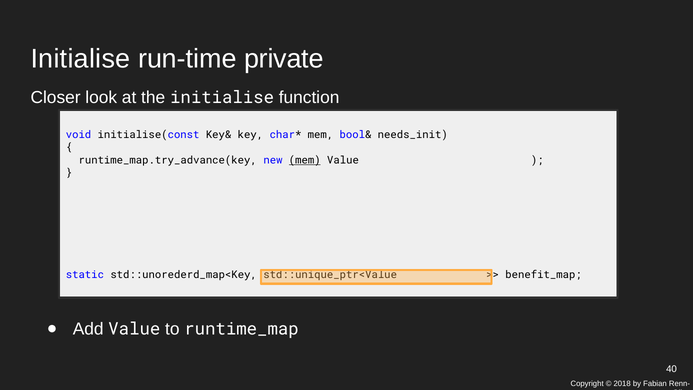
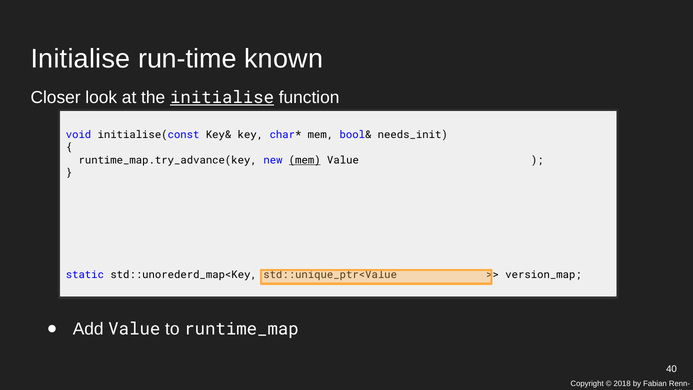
private: private -> known (284, 59)
initialise underline: none -> present (222, 97)
benefit_map: benefit_map -> version_map (544, 274)
